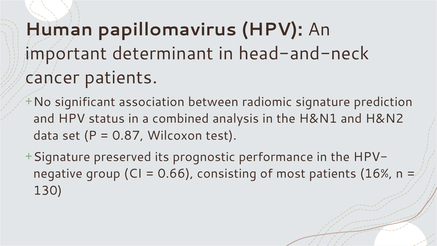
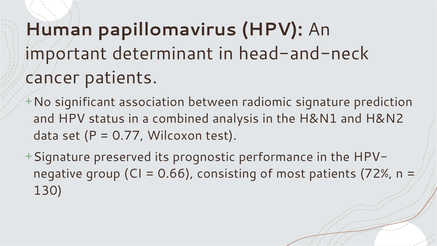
0.87: 0.87 -> 0.77 (128, 135)
16%: 16% -> 72% (376, 174)
